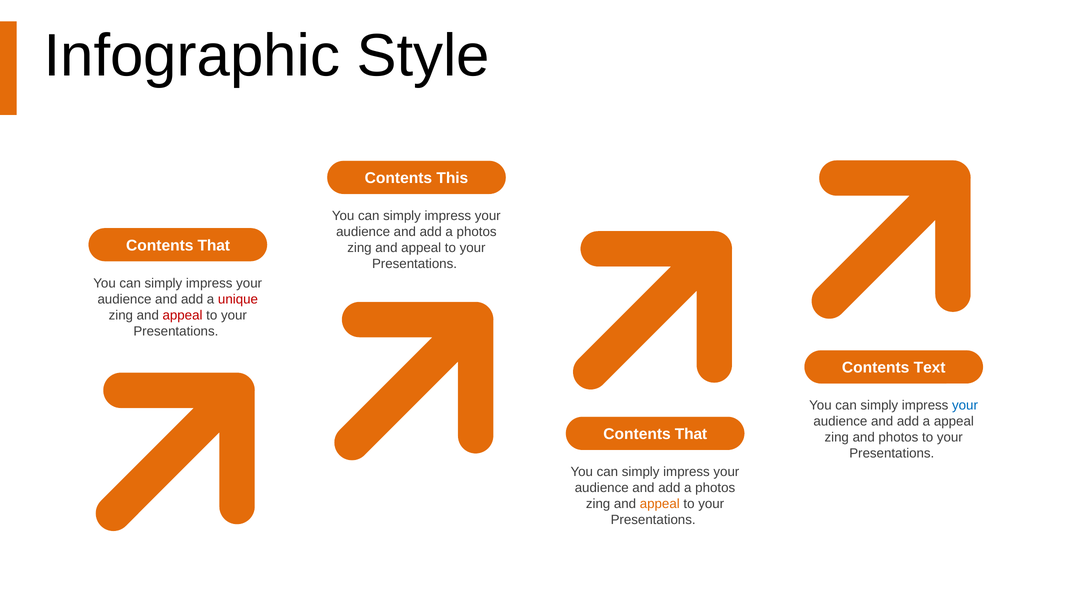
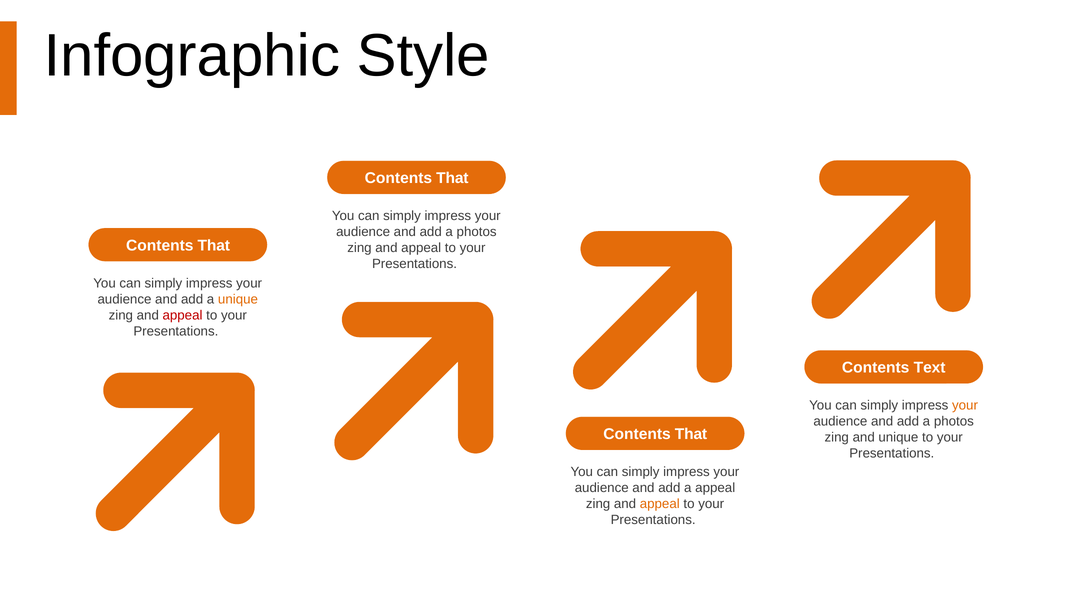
This: This -> That (452, 178)
unique colour: red -> orange (238, 299)
your colour: blue -> orange (965, 405)
appeal: appeal -> photos (954, 421)
and photos: photos -> unique (898, 437)
photos: photos -> appeal (715, 488)
